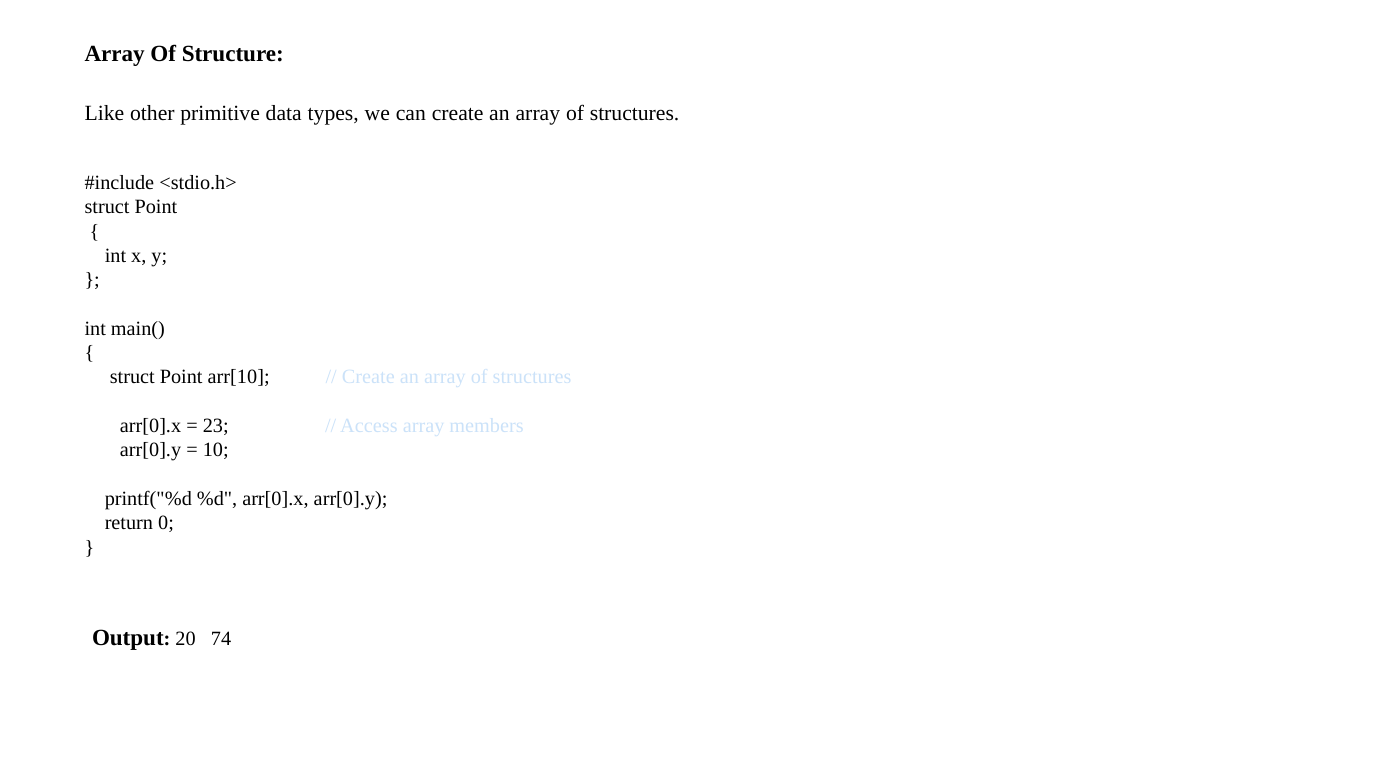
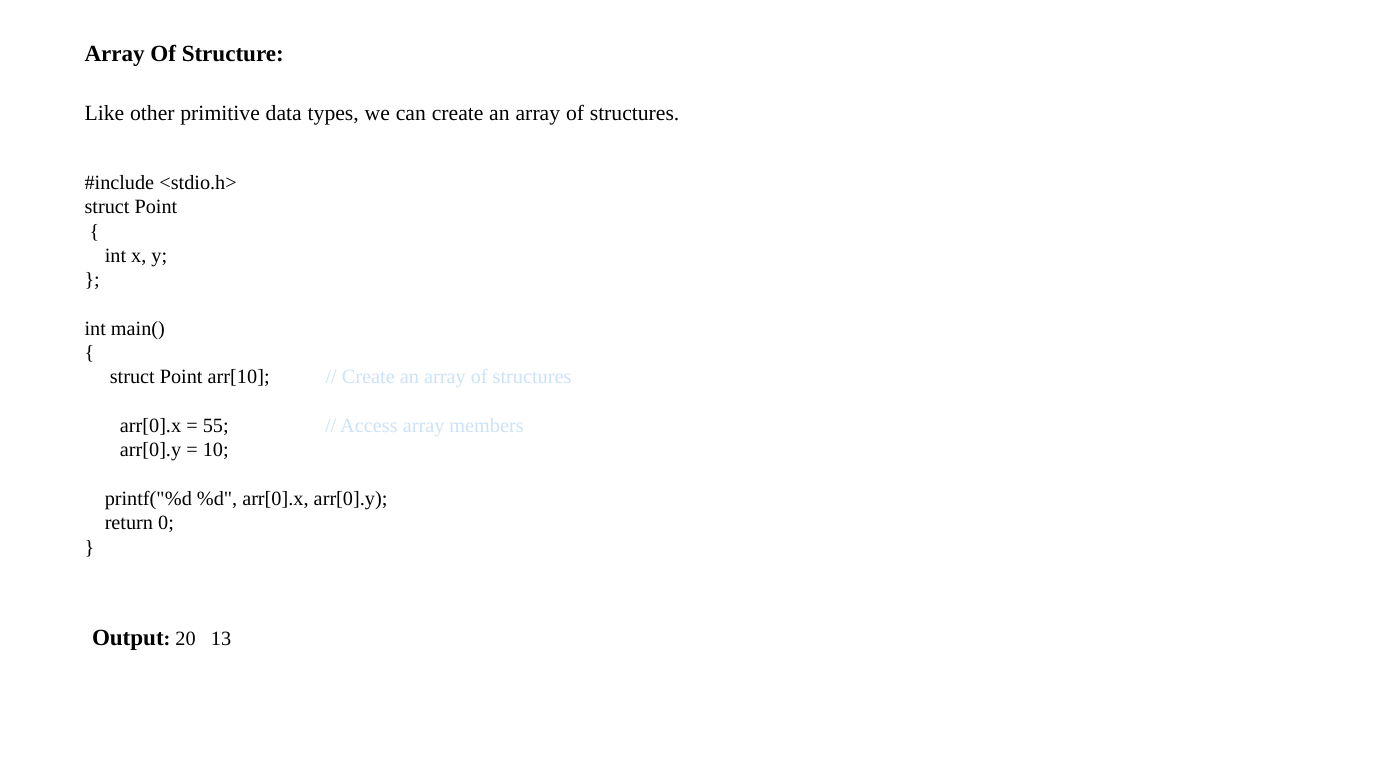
23: 23 -> 55 (216, 426)
74: 74 -> 13 (221, 638)
